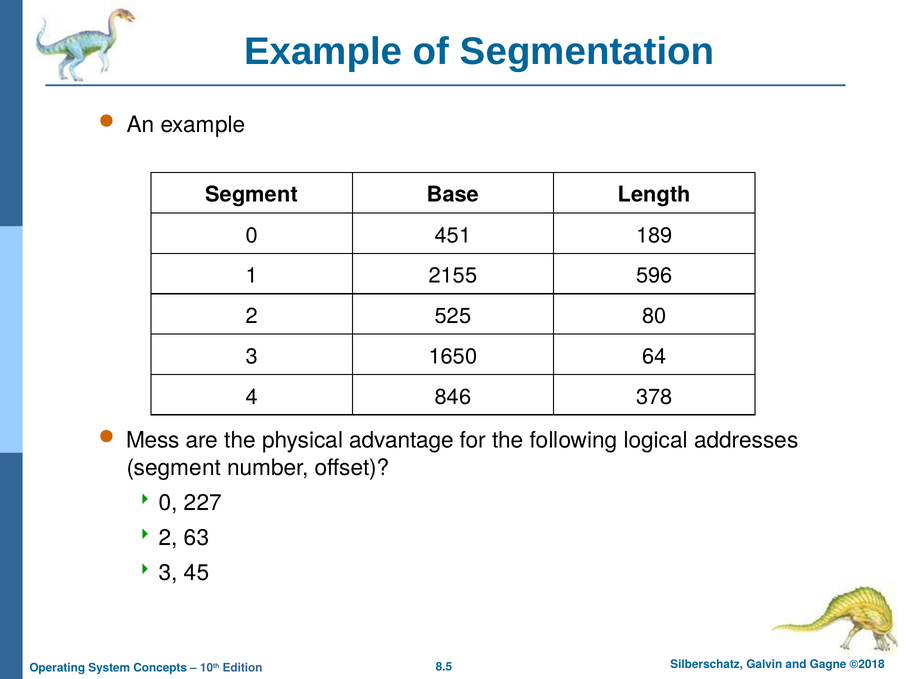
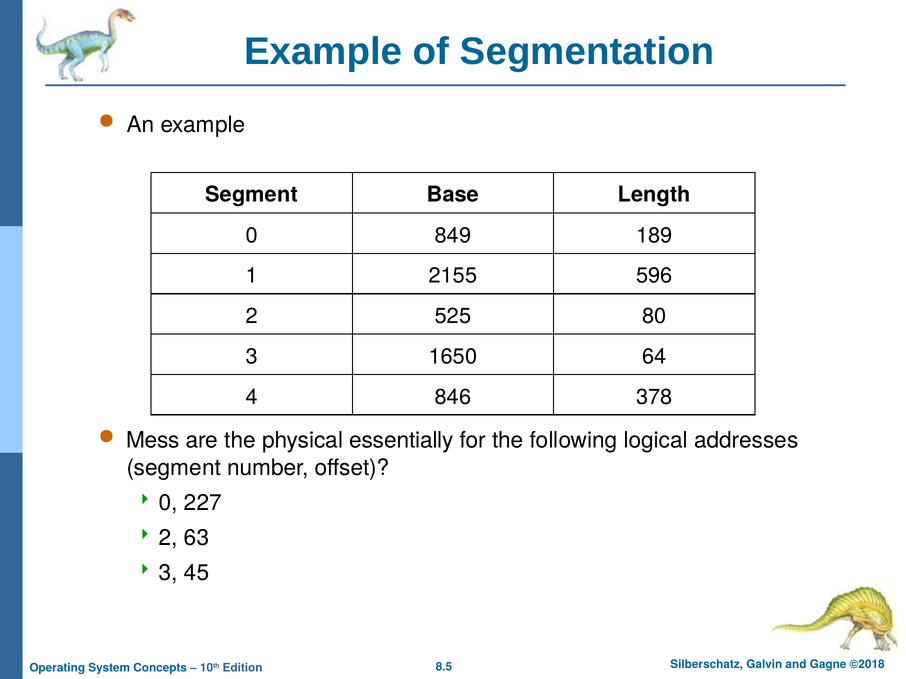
451: 451 -> 849 (453, 236)
advantage: advantage -> essentially (402, 441)
